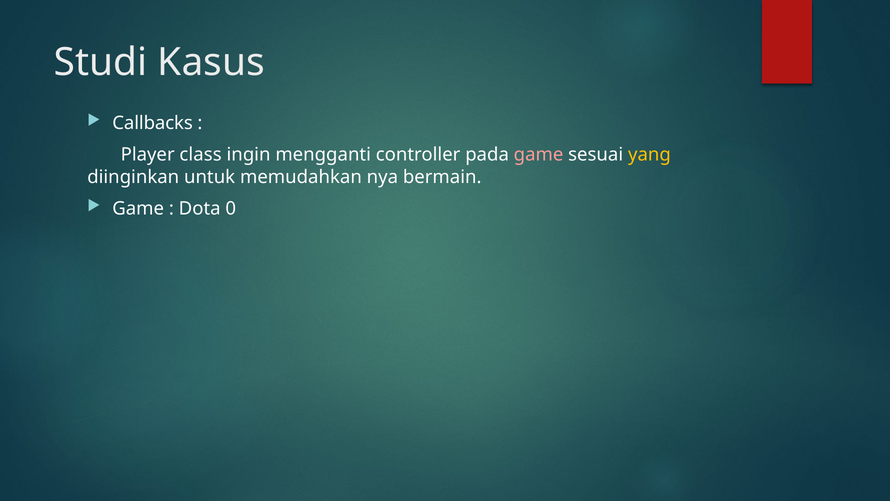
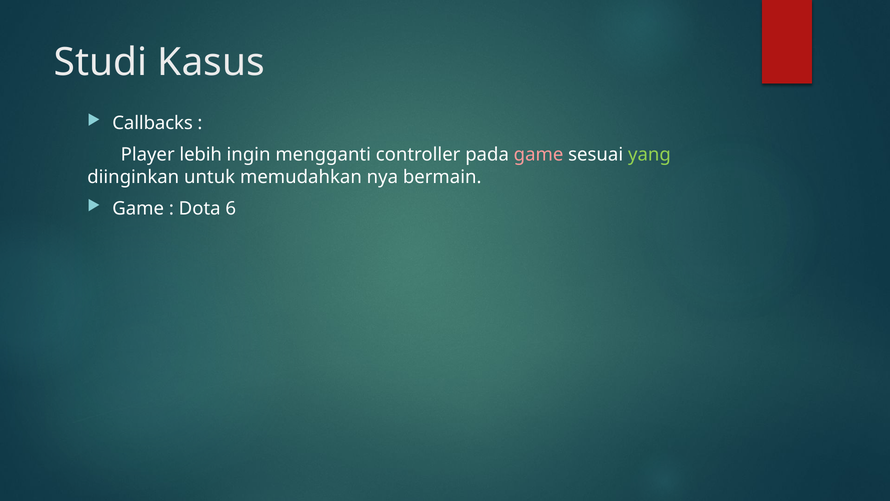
class: class -> lebih (201, 155)
yang colour: yellow -> light green (649, 155)
0: 0 -> 6 (231, 208)
